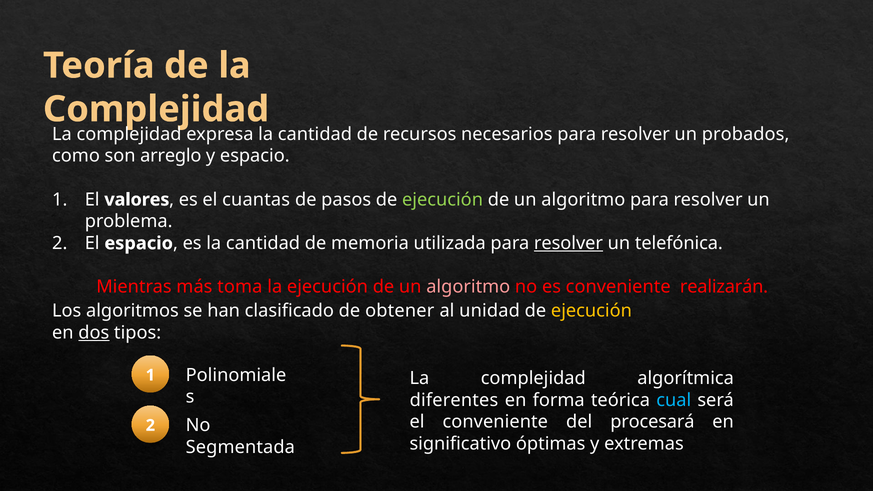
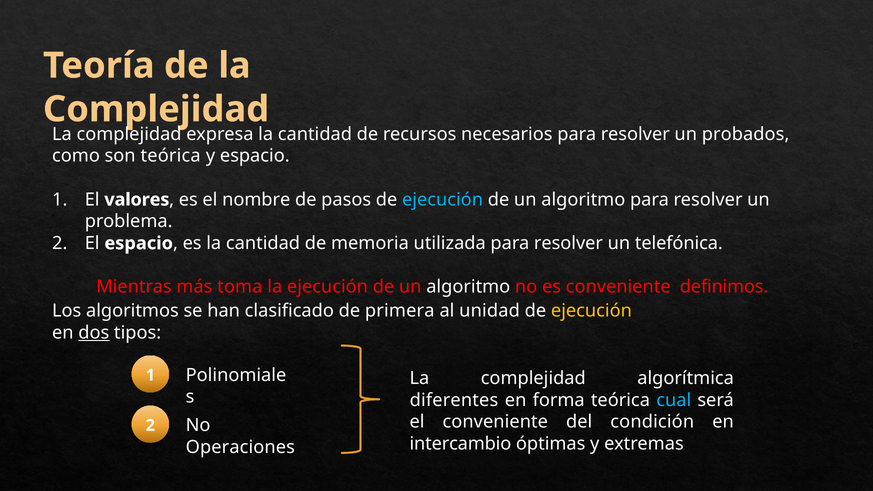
son arreglo: arreglo -> teórica (171, 156)
cuantas: cuantas -> nombre (256, 200)
ejecución colour: light green -> light blue (443, 200)
resolver underline: present -> none (568, 243)
algoritmo colour: pink -> white (468, 287)
realizarán: realizarán -> definimos (724, 287)
obtener: obtener -> primera (400, 311)
procesará: procesará -> condición (652, 422)
significativo: significativo -> intercambio (460, 444)
Segmentada: Segmentada -> Operaciones (240, 447)
